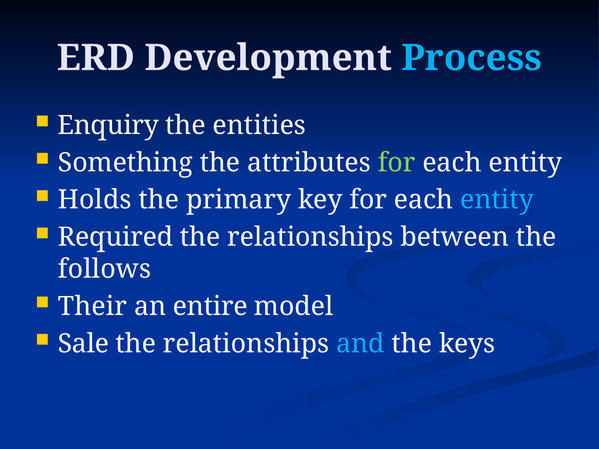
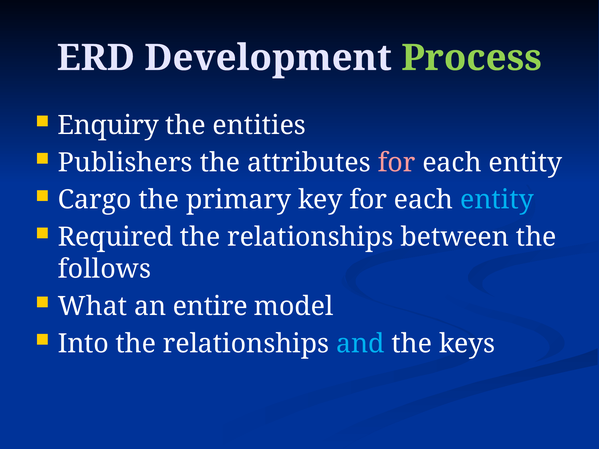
Process colour: light blue -> light green (472, 58)
Something: Something -> Publishers (125, 163)
for colour: light green -> pink (397, 163)
Holds: Holds -> Cargo (95, 200)
Their: Their -> What (93, 306)
Sale: Sale -> Into (83, 344)
